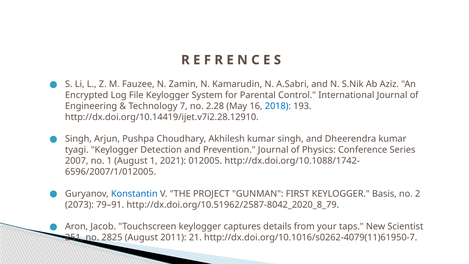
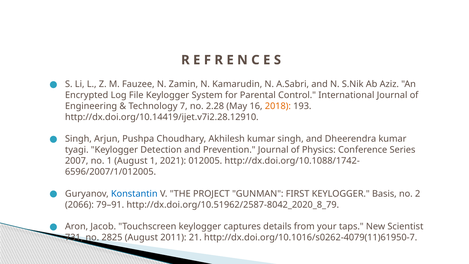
2018 colour: blue -> orange (278, 106)
2073: 2073 -> 2066 (79, 205)
251: 251 -> 731 (74, 237)
